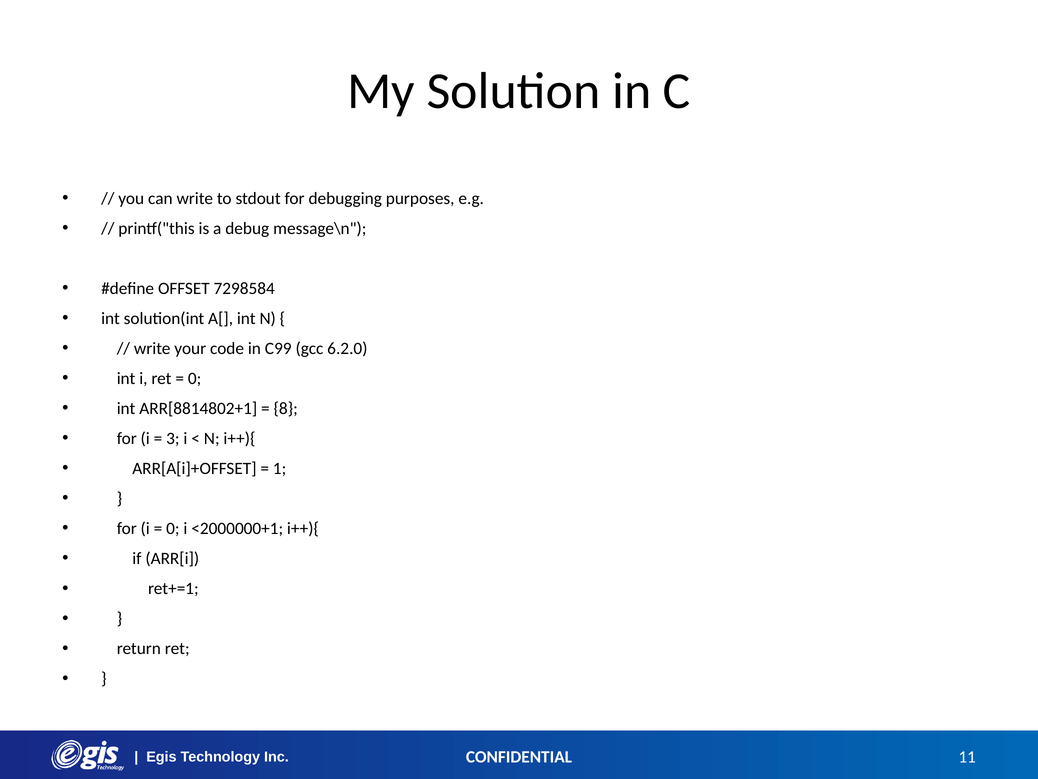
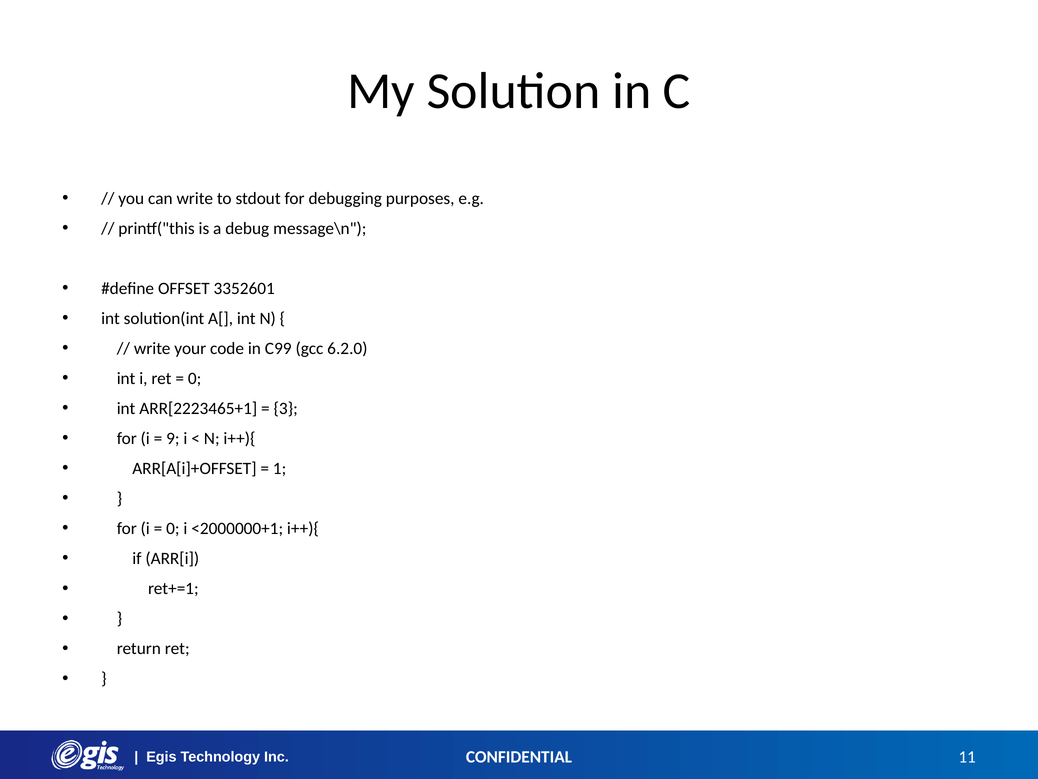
7298584: 7298584 -> 3352601 (244, 288)
ARR[8814802+1: ARR[8814802+1 -> ARR[2223465+1 (198, 408)
8: 8 -> 3 (286, 408)
3: 3 -> 9 (173, 438)
